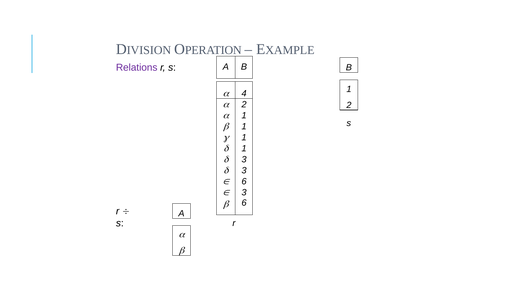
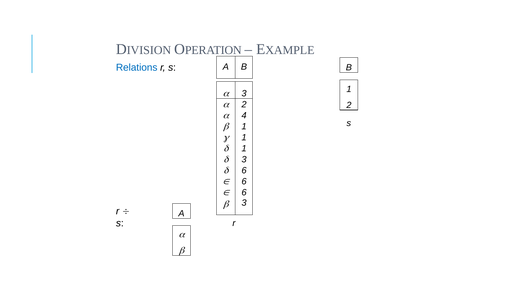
Relations colour: purple -> blue (137, 67)
4: 4 -> 3 (244, 93)
1: 1 -> 4 (244, 115)
3: 3 -> 6 (244, 170)
3: 3 -> 6 (244, 192)
6: 6 -> 3 (244, 203)
